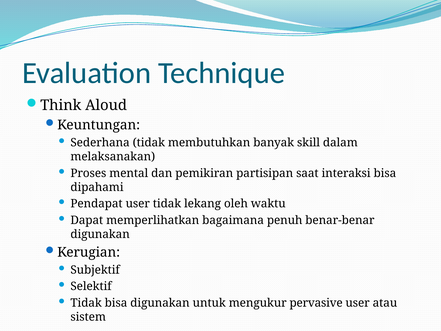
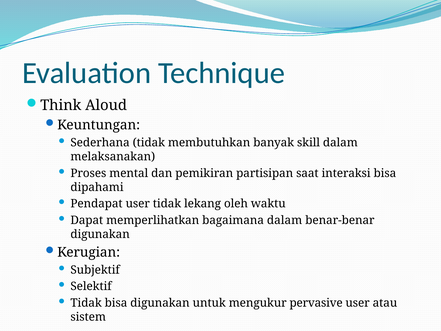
bagaimana penuh: penuh -> dalam (285, 220)
